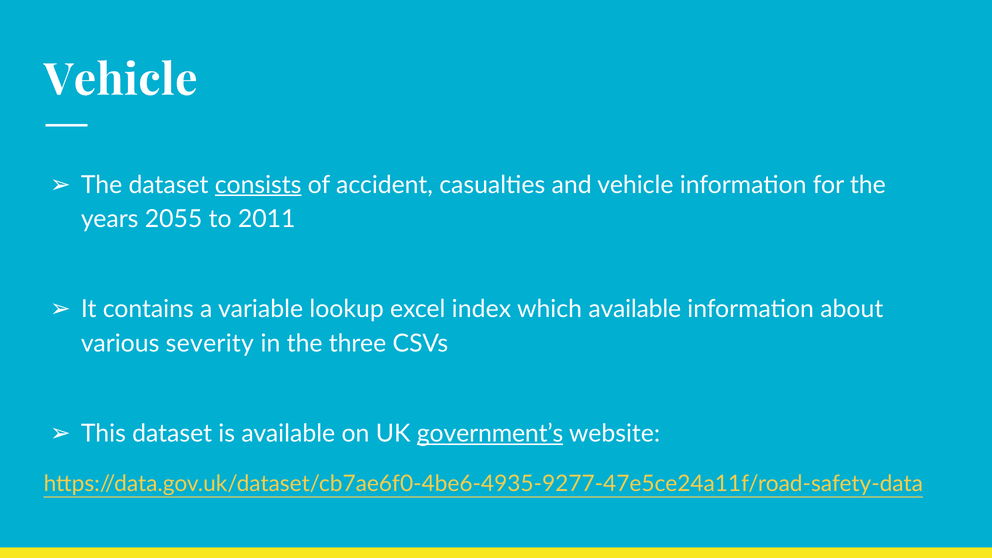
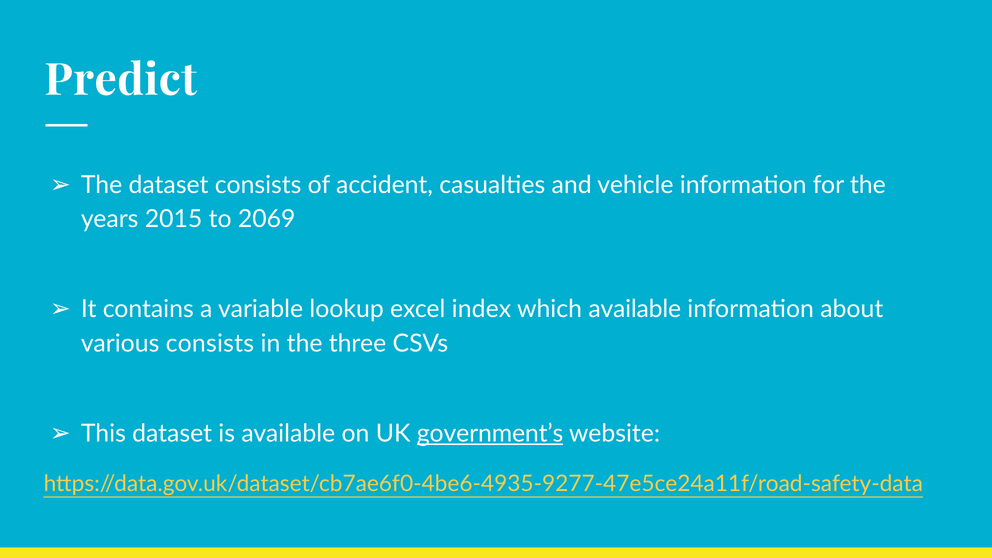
Vehicle: Vehicle -> Predict (121, 80)
consists underline: present -> none (258, 185)
2055: 2055 -> 2015 (174, 219)
2011: 2011 -> 2069 (267, 219)
various severity: severity -> consists (210, 343)
